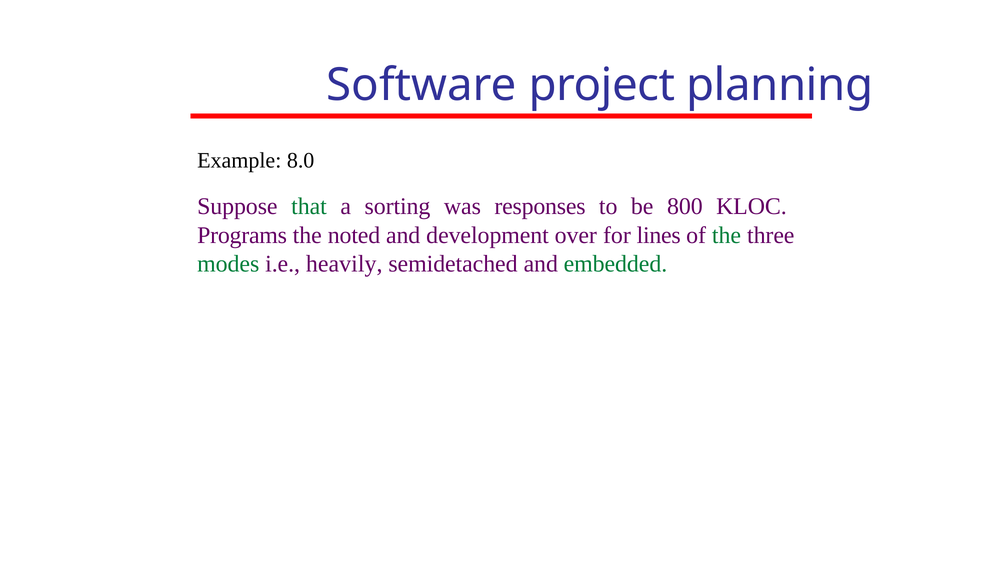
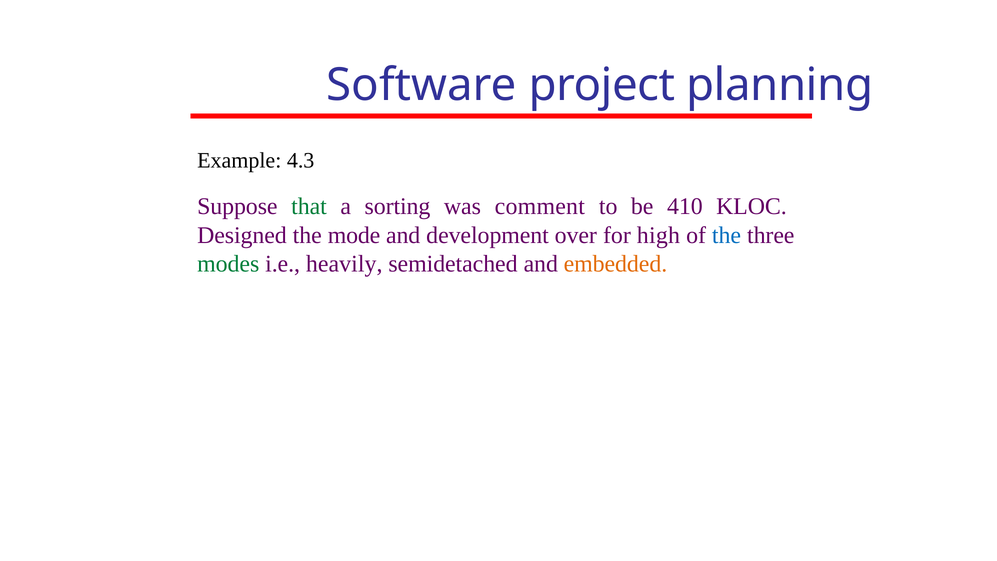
8.0: 8.0 -> 4.3 (301, 160)
responses: responses -> comment (540, 207)
800: 800 -> 410 (685, 207)
Programs: Programs -> Designed (242, 235)
noted: noted -> mode (354, 235)
lines: lines -> high (658, 235)
the colour: green -> blue (726, 235)
embedded colour: green -> orange (615, 264)
